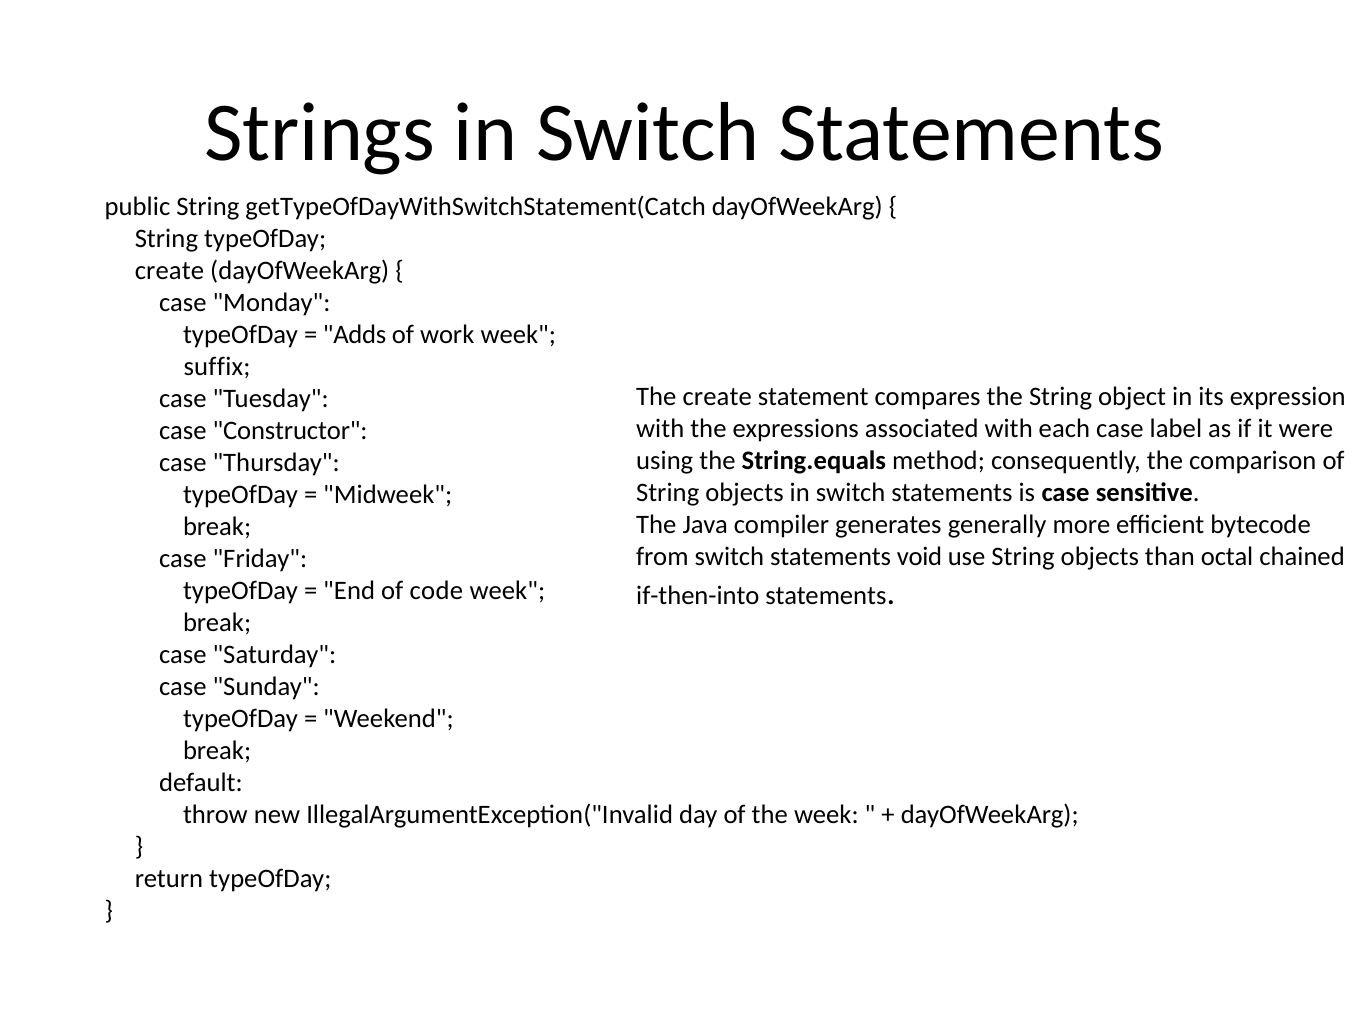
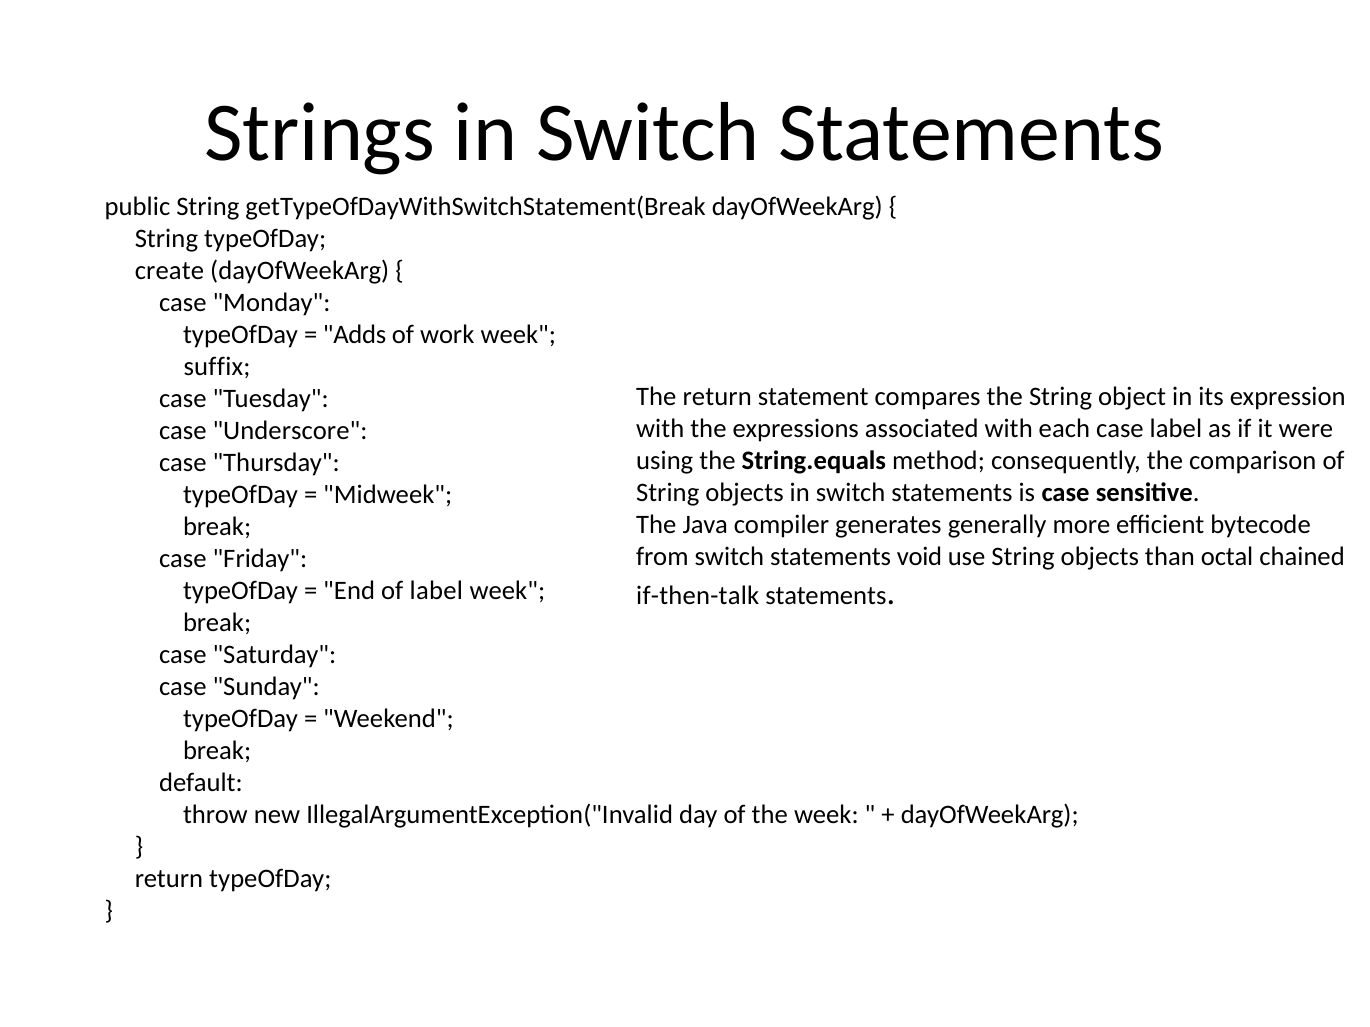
getTypeOfDayWithSwitchStatement(Catch: getTypeOfDayWithSwitchStatement(Catch -> getTypeOfDayWithSwitchStatement(Break (476, 207)
The create: create -> return (717, 397)
Constructor: Constructor -> Underscore (290, 431)
of code: code -> label (436, 591)
if-then-into: if-then-into -> if-then-talk (698, 596)
